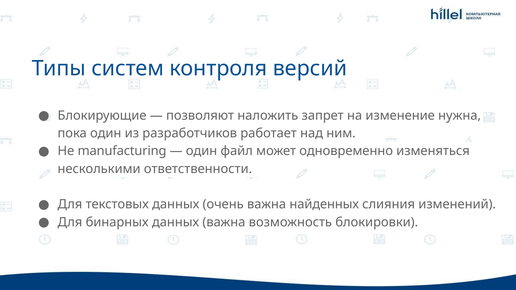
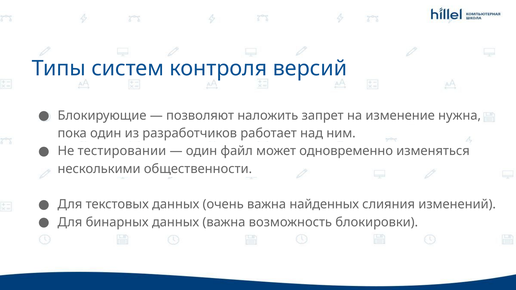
manufacturing: manufacturing -> тестировании (122, 151)
ответственности: ответственности -> общественности (198, 169)
